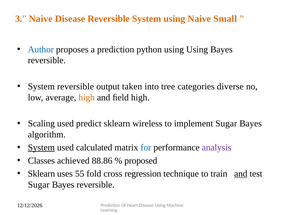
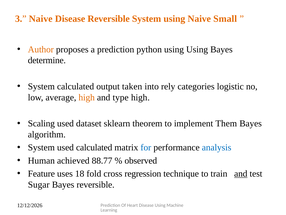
Author colour: blue -> orange (41, 49)
reversible: reversible -> determine (47, 60)
System reversible: reversible -> calculated (76, 86)
tree: tree -> rely (168, 86)
diverse: diverse -> logistic (230, 86)
ﬁeld: ﬁeld -> type (121, 97)
predict: predict -> dataset (89, 123)
wireless: wireless -> theorem (147, 123)
implement Sugar: Sugar -> Them (226, 123)
System underline: present -> none (41, 147)
analysis colour: purple -> blue (217, 147)
Classes: Classes -> Human (41, 160)
88.86: 88.86 -> 88.77 (102, 160)
proposed: proposed -> observed (141, 160)
Sklearn: Sklearn -> Feature (41, 173)
55: 55 -> 18 (80, 173)
